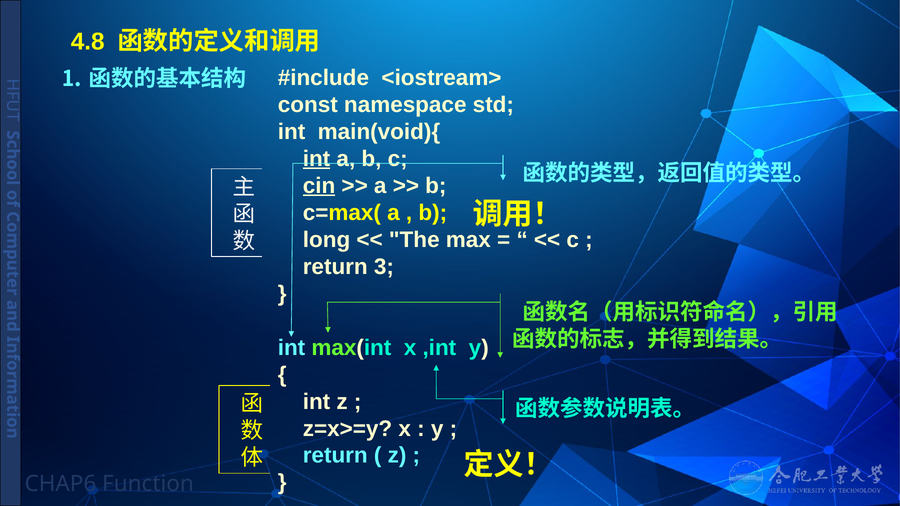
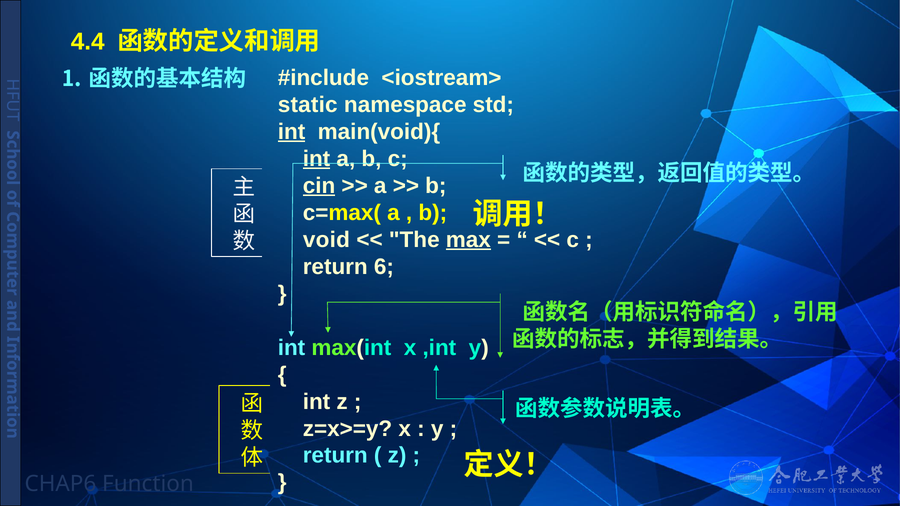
4.8: 4.8 -> 4.4 (88, 42)
const: const -> static (308, 105)
int underline: none -> present (292, 132)
long: long -> void (326, 240)
max underline: none -> present (468, 240)
3: 3 -> 6 (384, 267)
